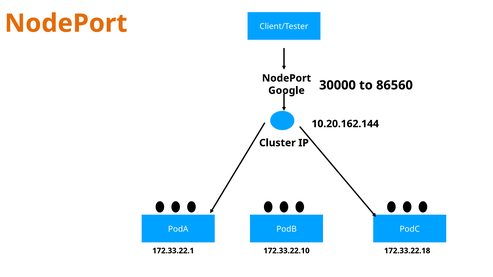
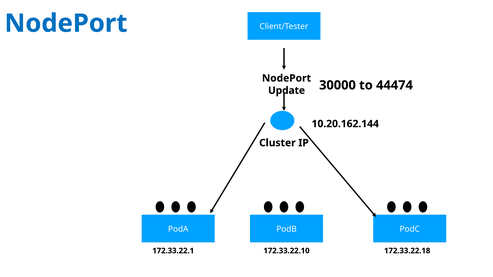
NodePort colour: orange -> blue (66, 23)
Google: Google -> Update (287, 91)
86560: 86560 -> 44474 (394, 85)
